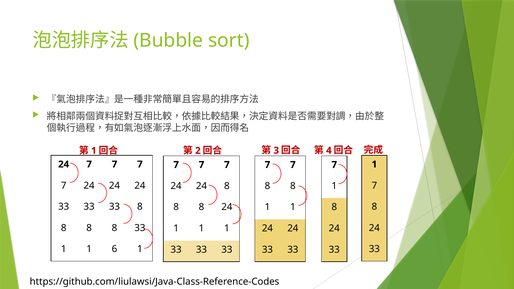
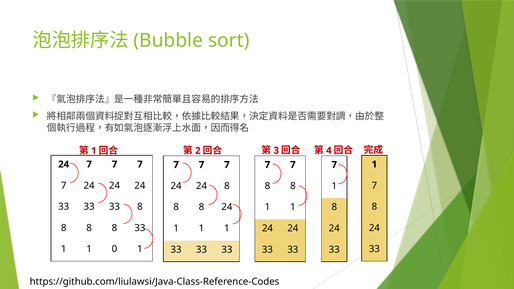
6: 6 -> 0 (115, 249)
